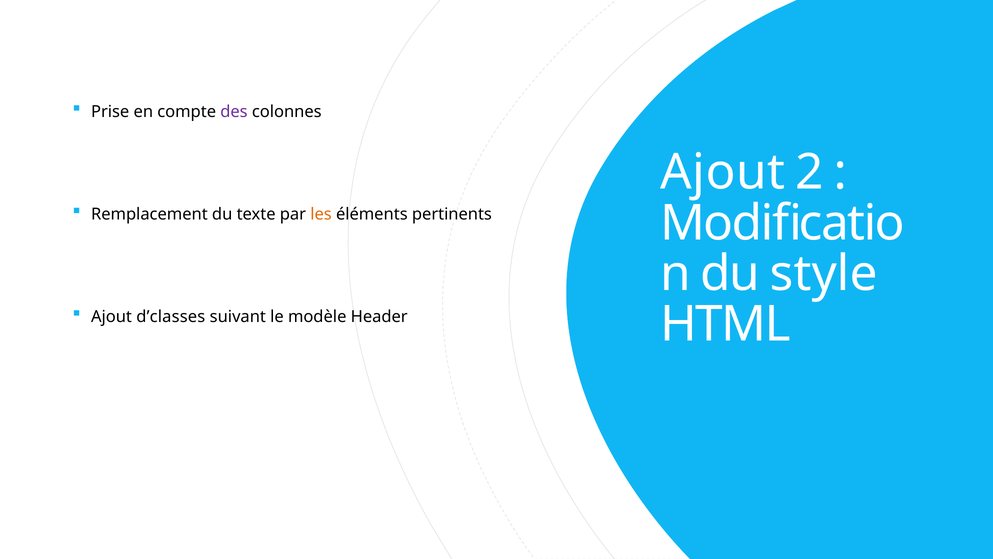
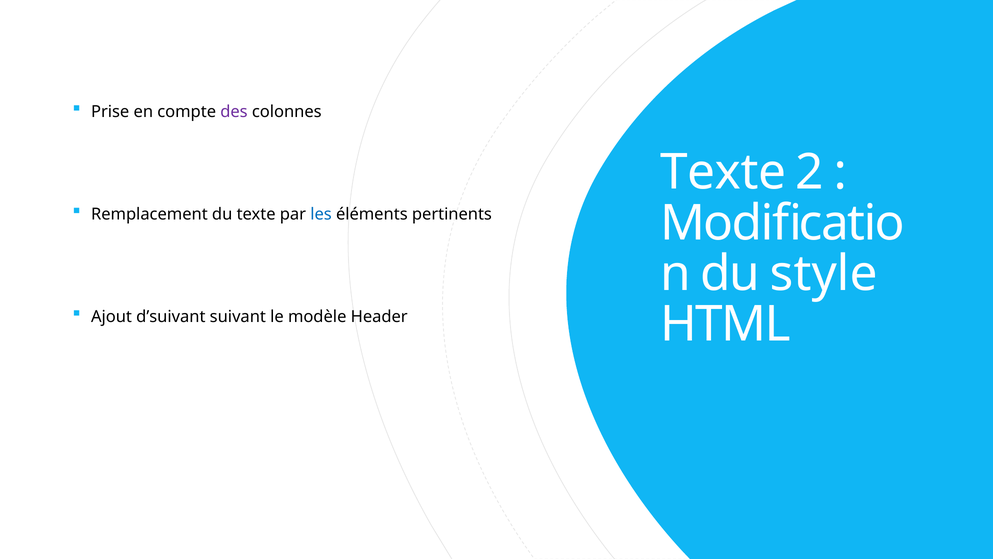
Ajout: Ajout -> Texte (723, 172)
les colour: orange -> blue (321, 214)
d’classes: d’classes -> d’suivant (171, 316)
